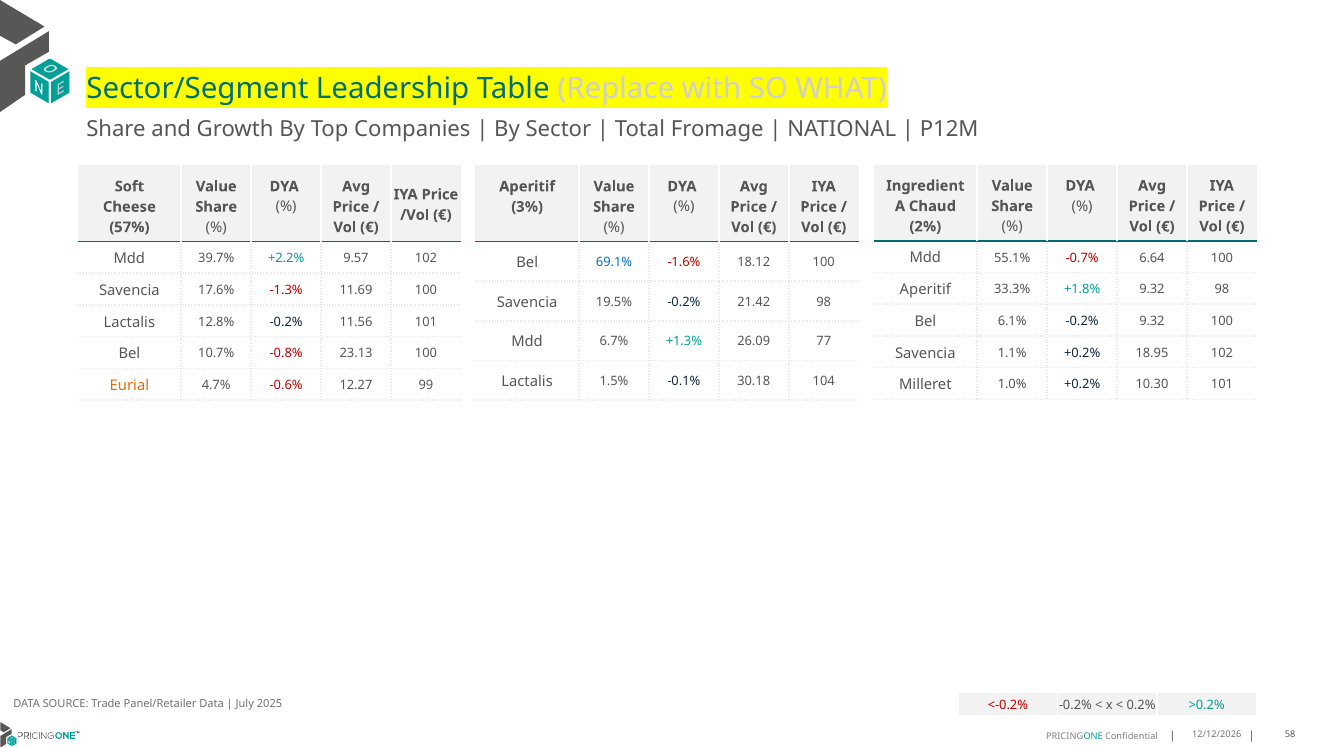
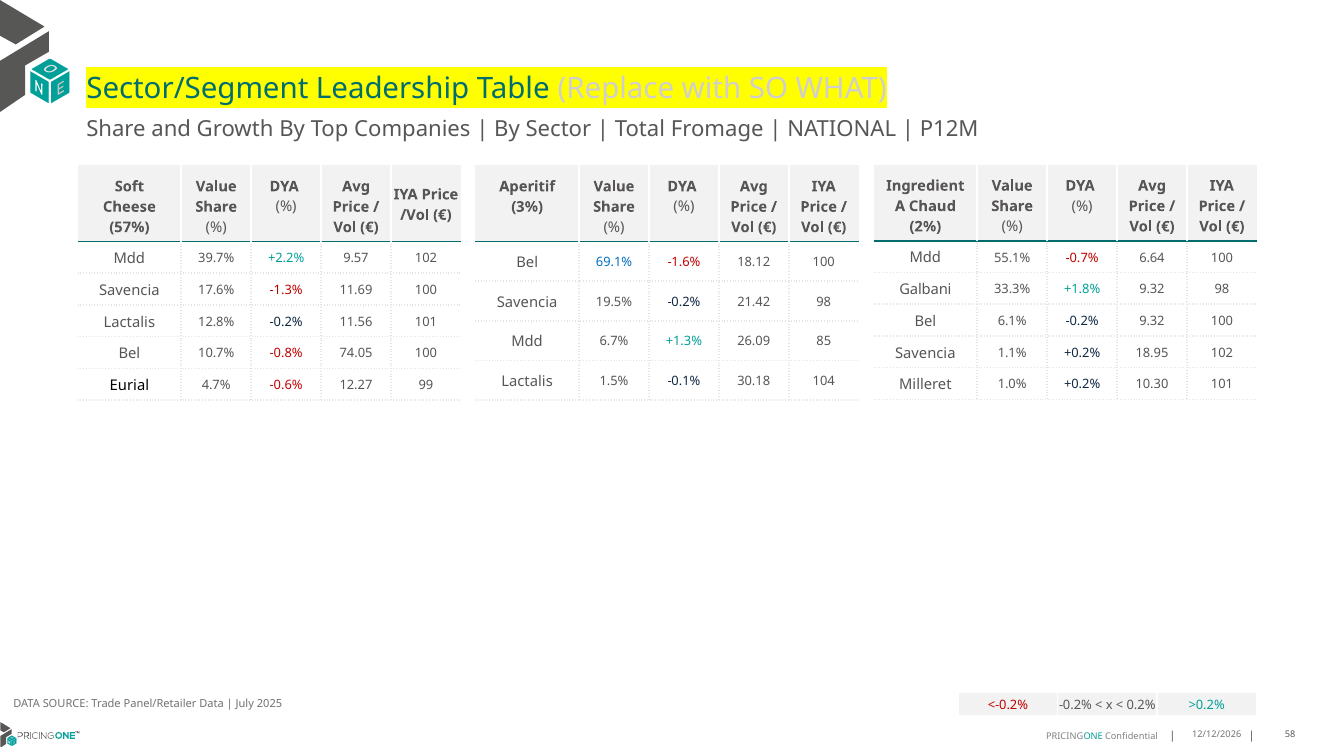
Aperitif: Aperitif -> Galbani (925, 290)
77: 77 -> 85 (824, 342)
23.13: 23.13 -> 74.05 (356, 354)
Eurial colour: orange -> black (129, 386)
